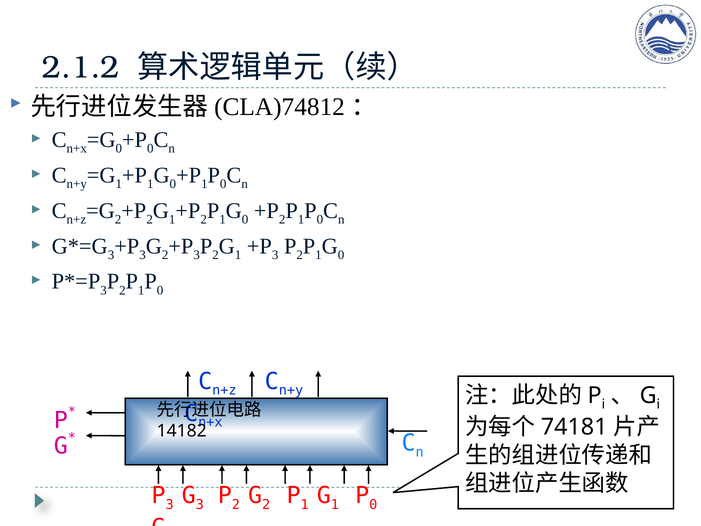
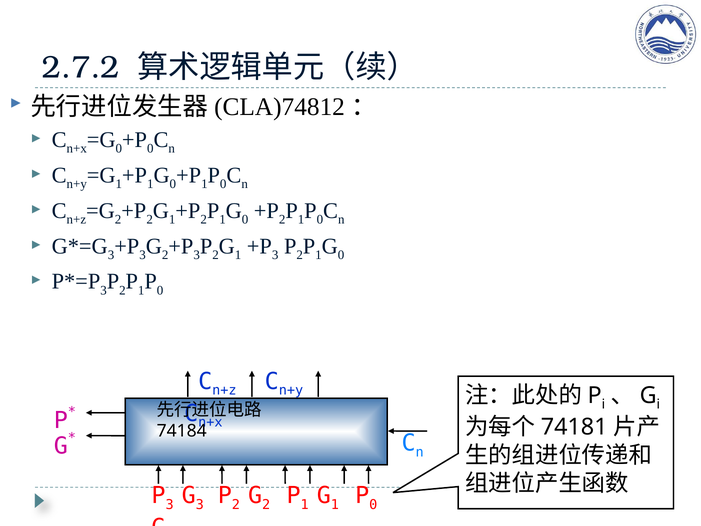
2.1.2: 2.1.2 -> 2.7.2 (81, 68)
14182: 14182 -> 74184 (182, 431)
